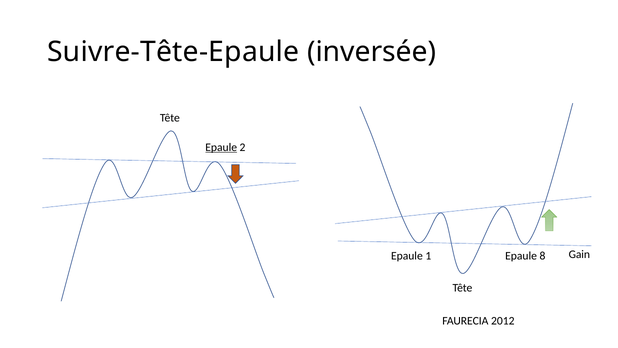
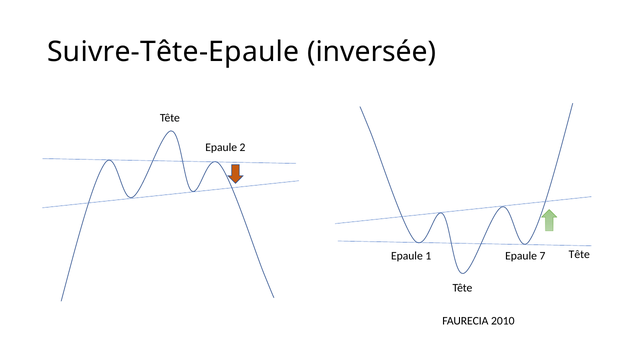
Epaule underline: present -> none (221, 147)
Gain: Gain -> Tête (579, 254)
8: 8 -> 7 (542, 256)
2012: 2012 -> 2010 (503, 320)
